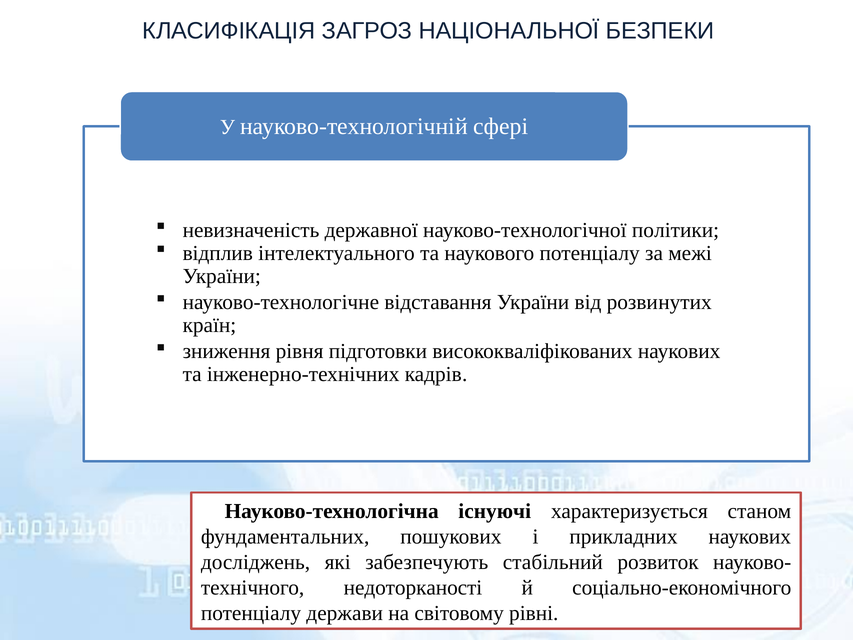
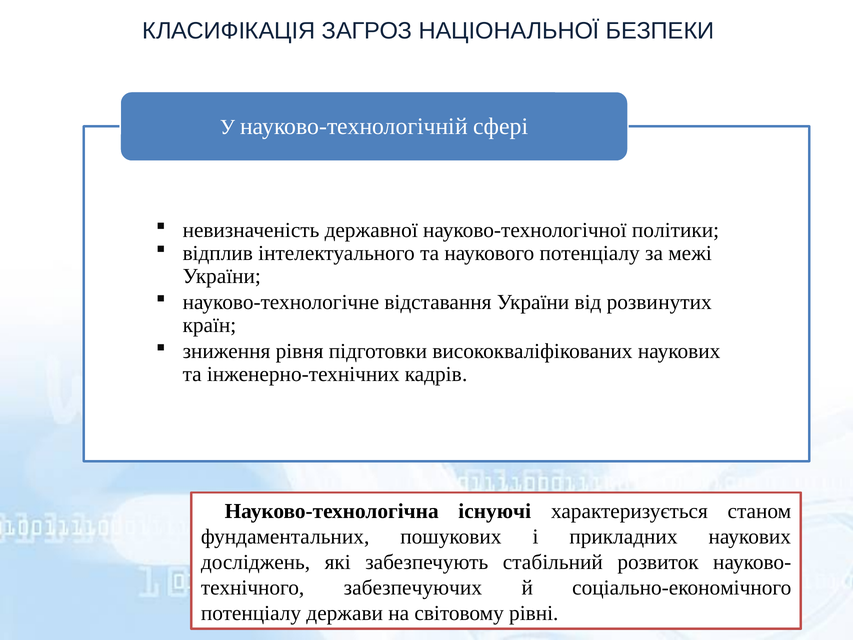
недоторканості: недоторканості -> забезпечуючих (413, 588)
